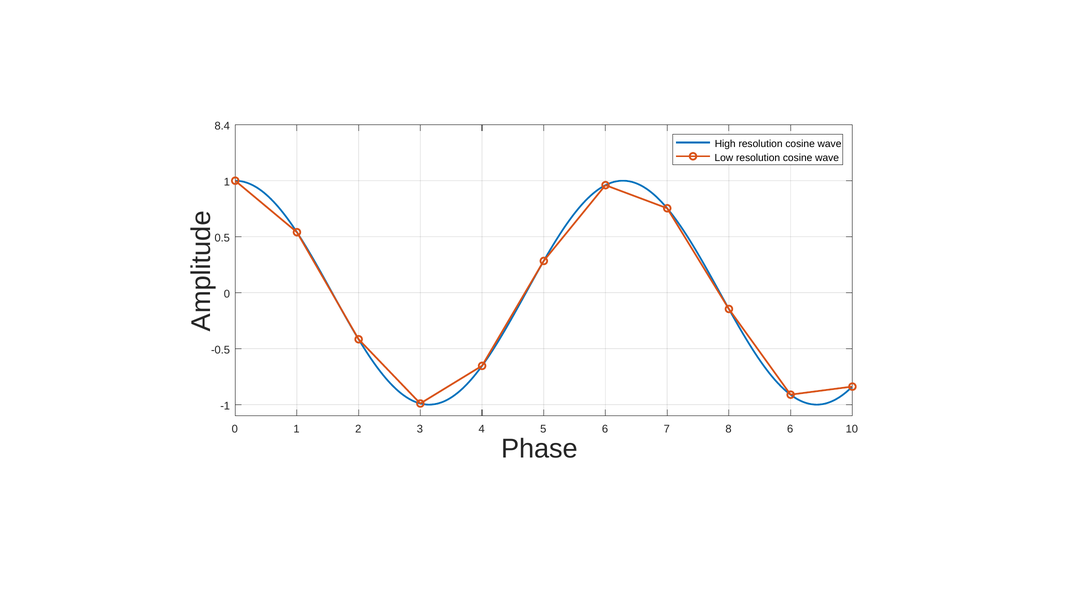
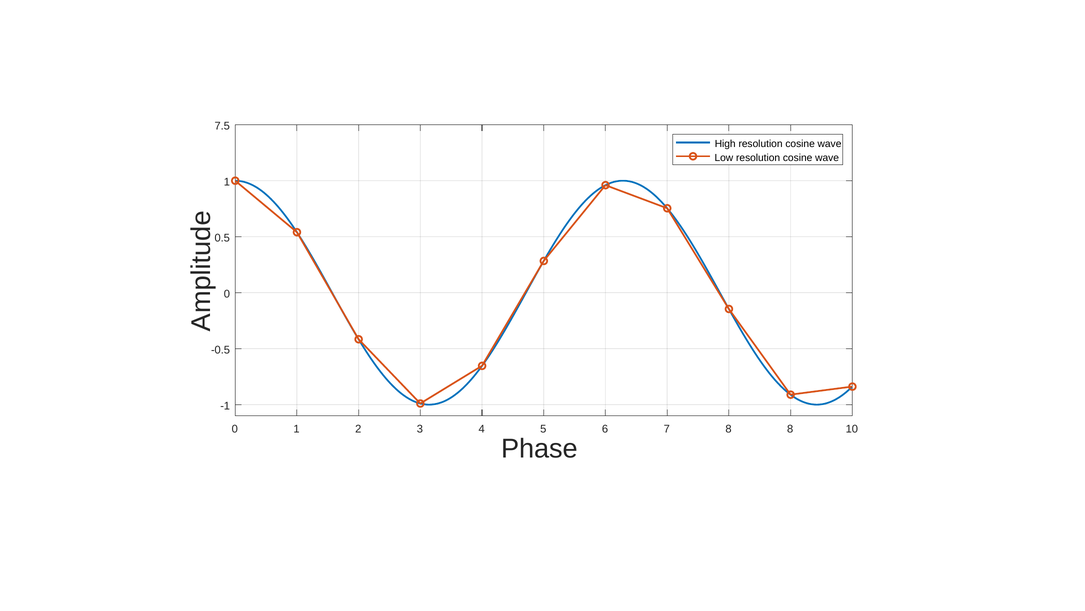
8.4: 8.4 -> 7.5 (222, 126)
8 6: 6 -> 8 (790, 429)
